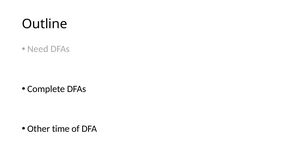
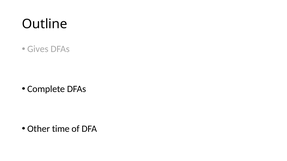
Need: Need -> Gives (38, 49)
